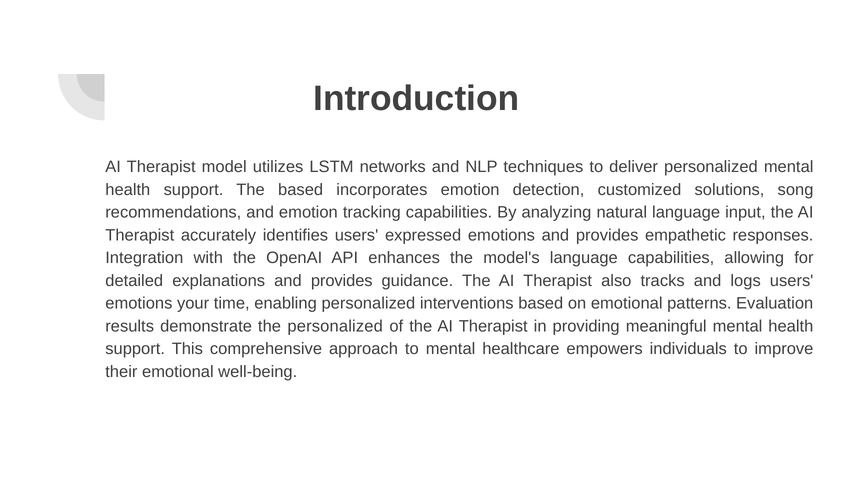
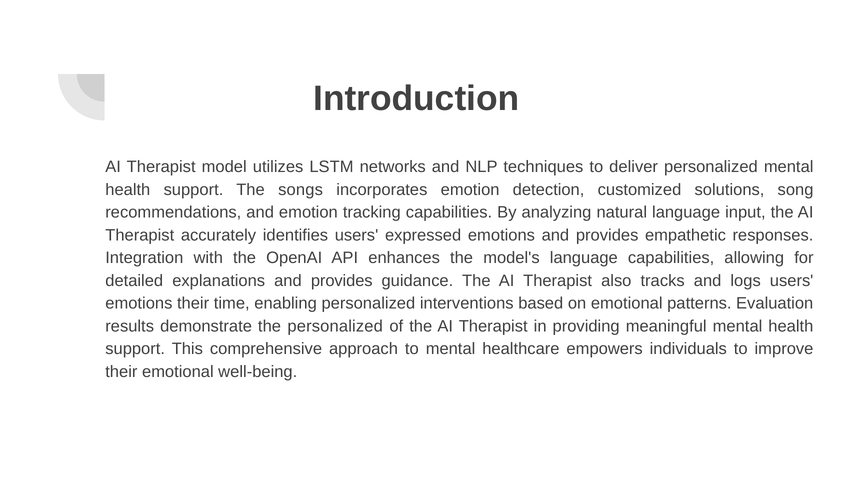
The based: based -> songs (301, 190)
emotions your: your -> their (193, 304)
